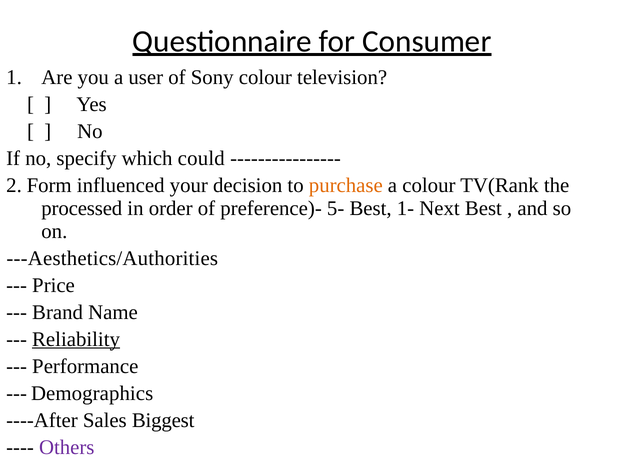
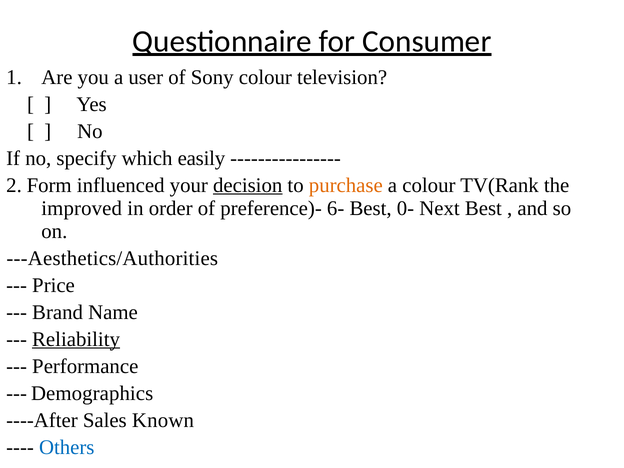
could: could -> easily (201, 158)
decision underline: none -> present (248, 185)
processed: processed -> improved (82, 208)
5-: 5- -> 6- (336, 208)
1-: 1- -> 0- (405, 208)
Biggest: Biggest -> Known (163, 420)
Others colour: purple -> blue (67, 447)
